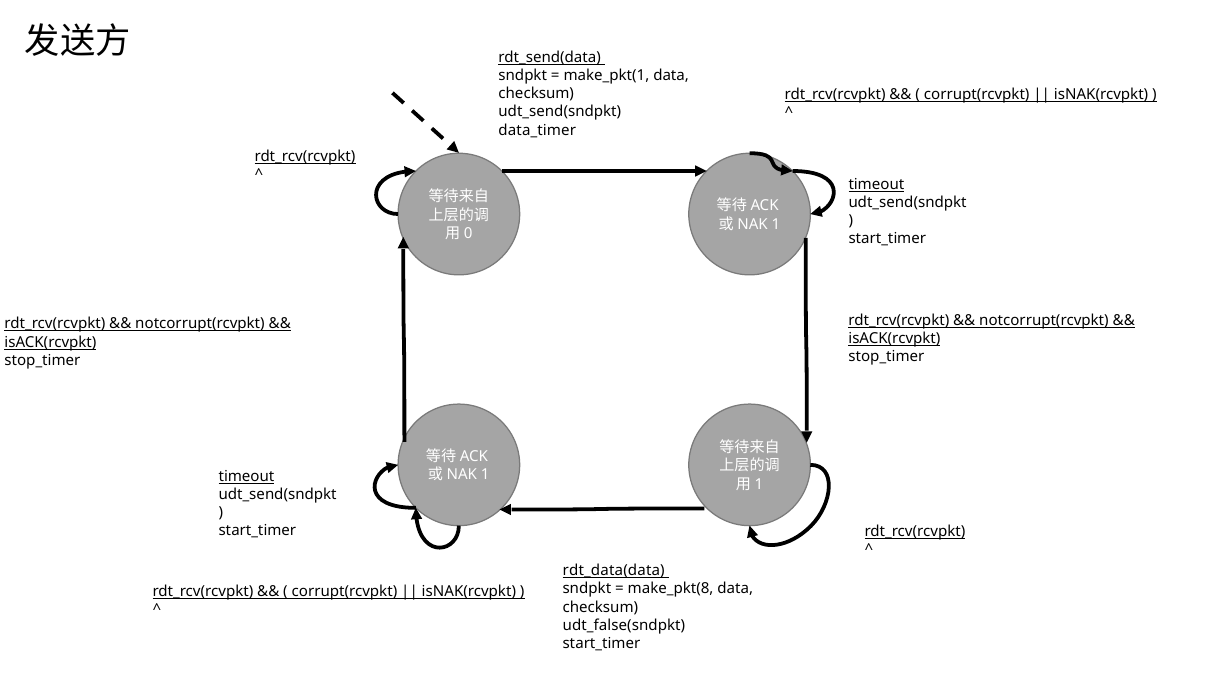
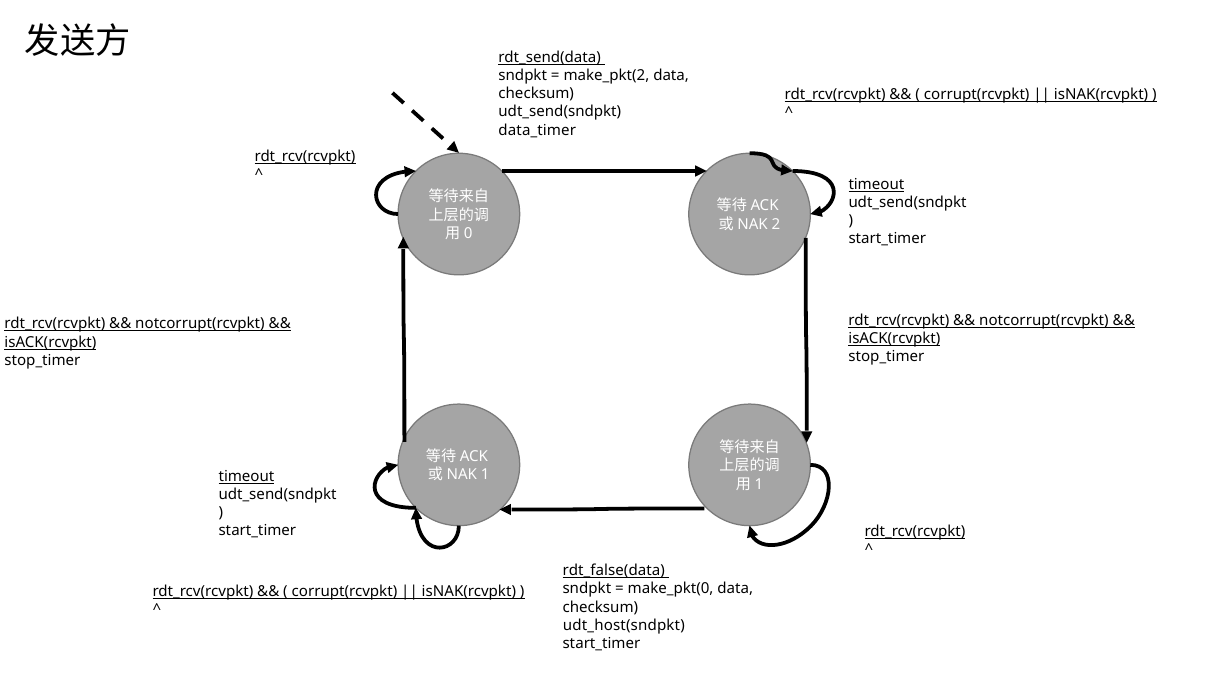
make_pkt(1: make_pkt(1 -> make_pkt(2 (606, 76)
1: 1 -> 2 (776, 224)
rdt_data(data: rdt_data(data -> rdt_false(data (614, 571)
make_pkt(8: make_pkt(8 -> make_pkt(0 (671, 589)
udt_false(sndpkt: udt_false(sndpkt -> udt_host(sndpkt (624, 625)
